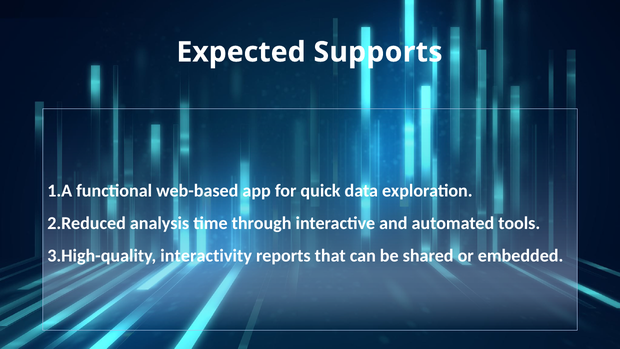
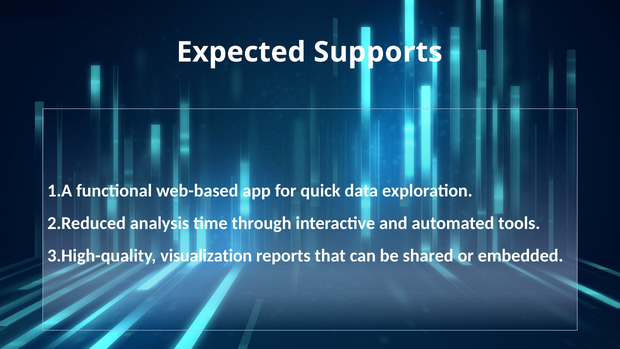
interactivity: interactivity -> visualization (206, 255)
